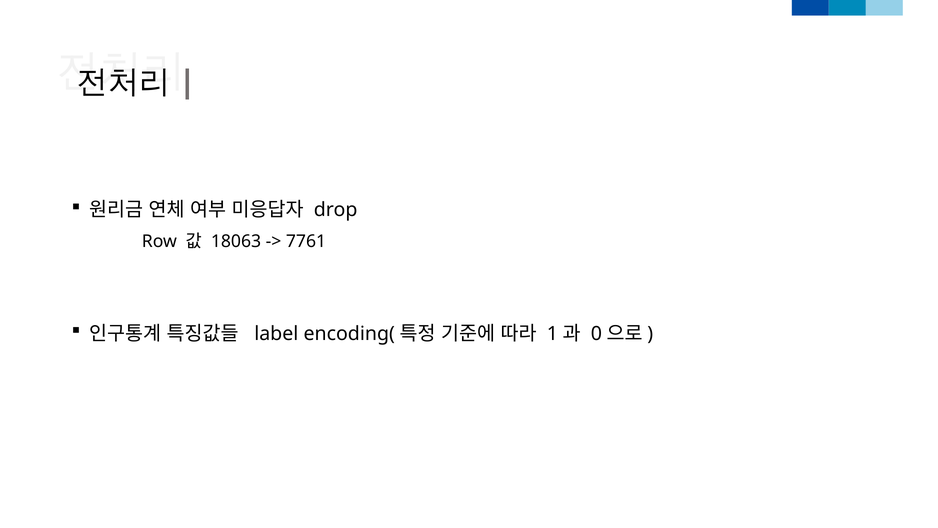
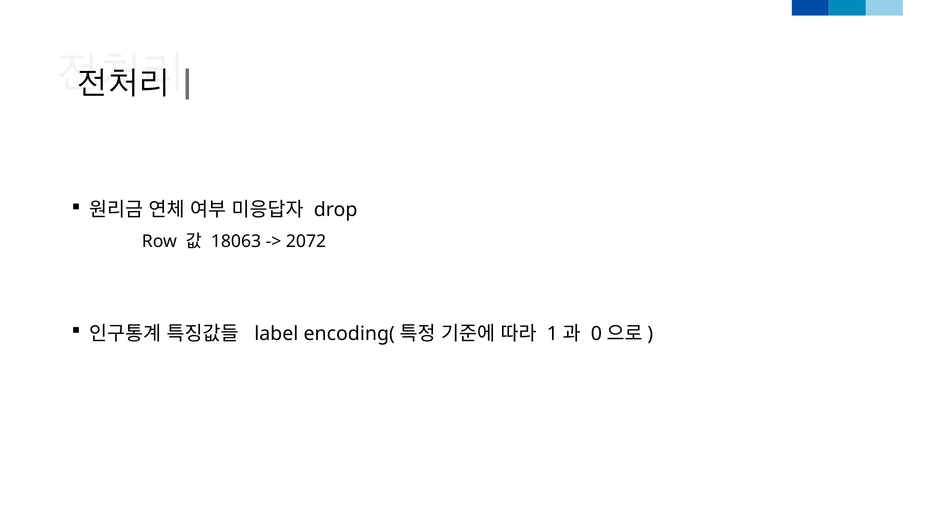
7761: 7761 -> 2072 (306, 241)
